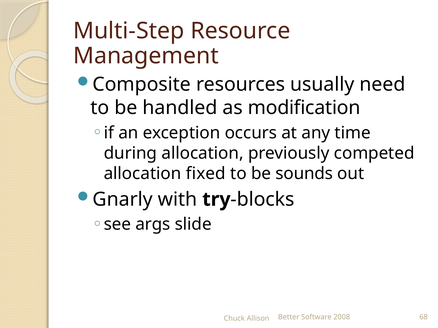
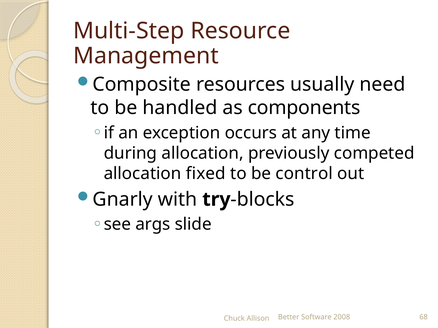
modification: modification -> components (304, 108)
sounds: sounds -> control (304, 174)
